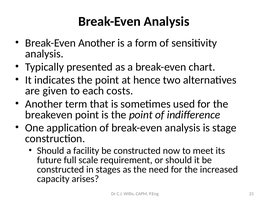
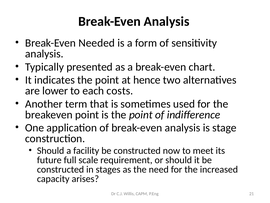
Break-Even Another: Another -> Needed (97, 43)
given: given -> lower (55, 91)
